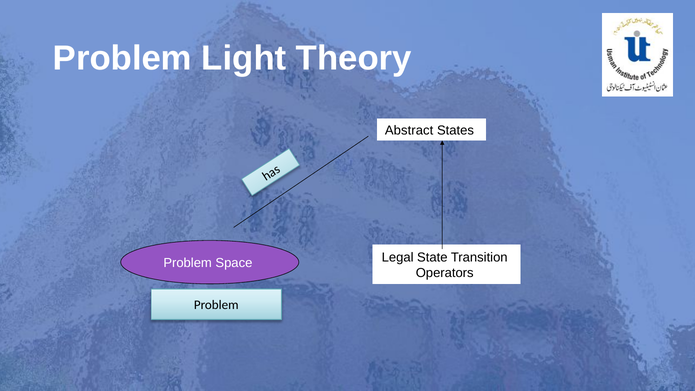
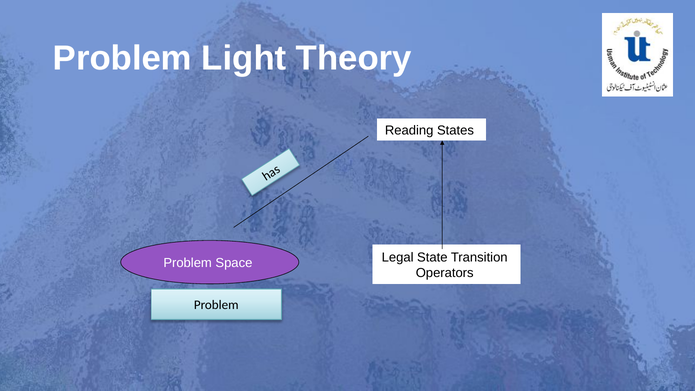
Abstract: Abstract -> Reading (409, 131)
